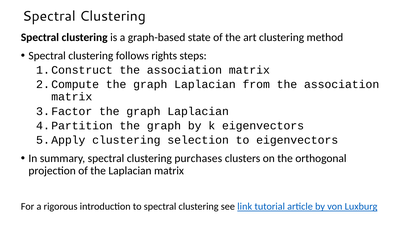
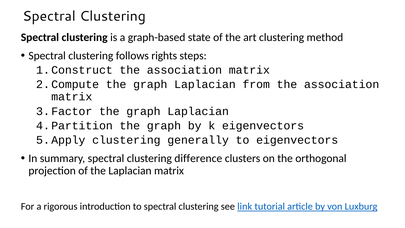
selection: selection -> generally (198, 140)
purchases: purchases -> difference (198, 158)
